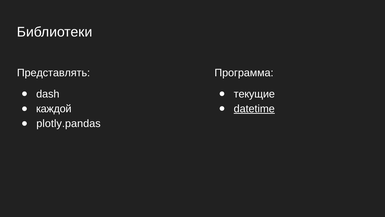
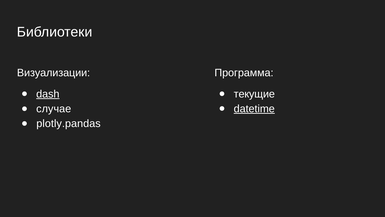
Представлять: Представлять -> Визуализации (54, 73)
dash underline: none -> present (48, 94)
каждой: каждой -> случае (54, 109)
